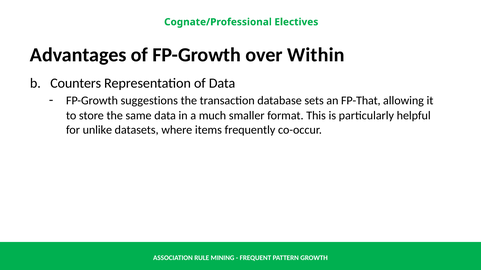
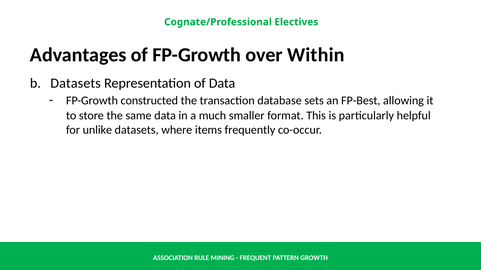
b Counters: Counters -> Datasets (76, 83)
suggestions: suggestions -> constructed (149, 101)
FP-That: FP-That -> FP-Best (361, 101)
